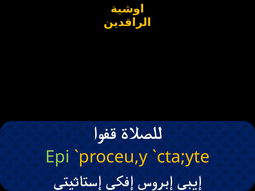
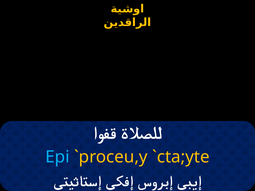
Epi colour: light green -> light blue (57, 157)
